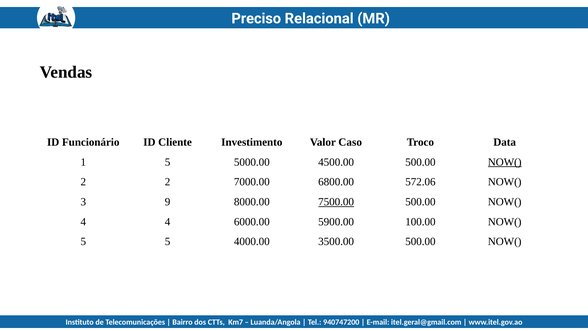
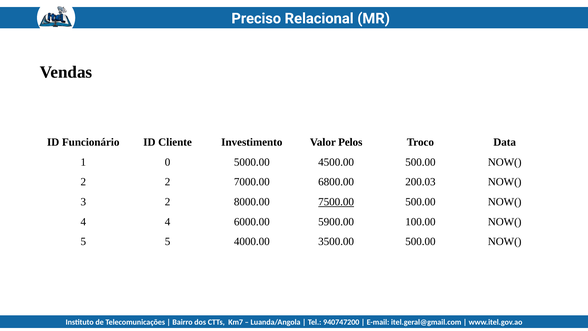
Caso: Caso -> Pelos (350, 142)
1 5: 5 -> 0 (168, 162)
NOW( underline: present -> none (505, 162)
572.06: 572.06 -> 200.03 (420, 182)
3 9: 9 -> 2 (168, 202)
